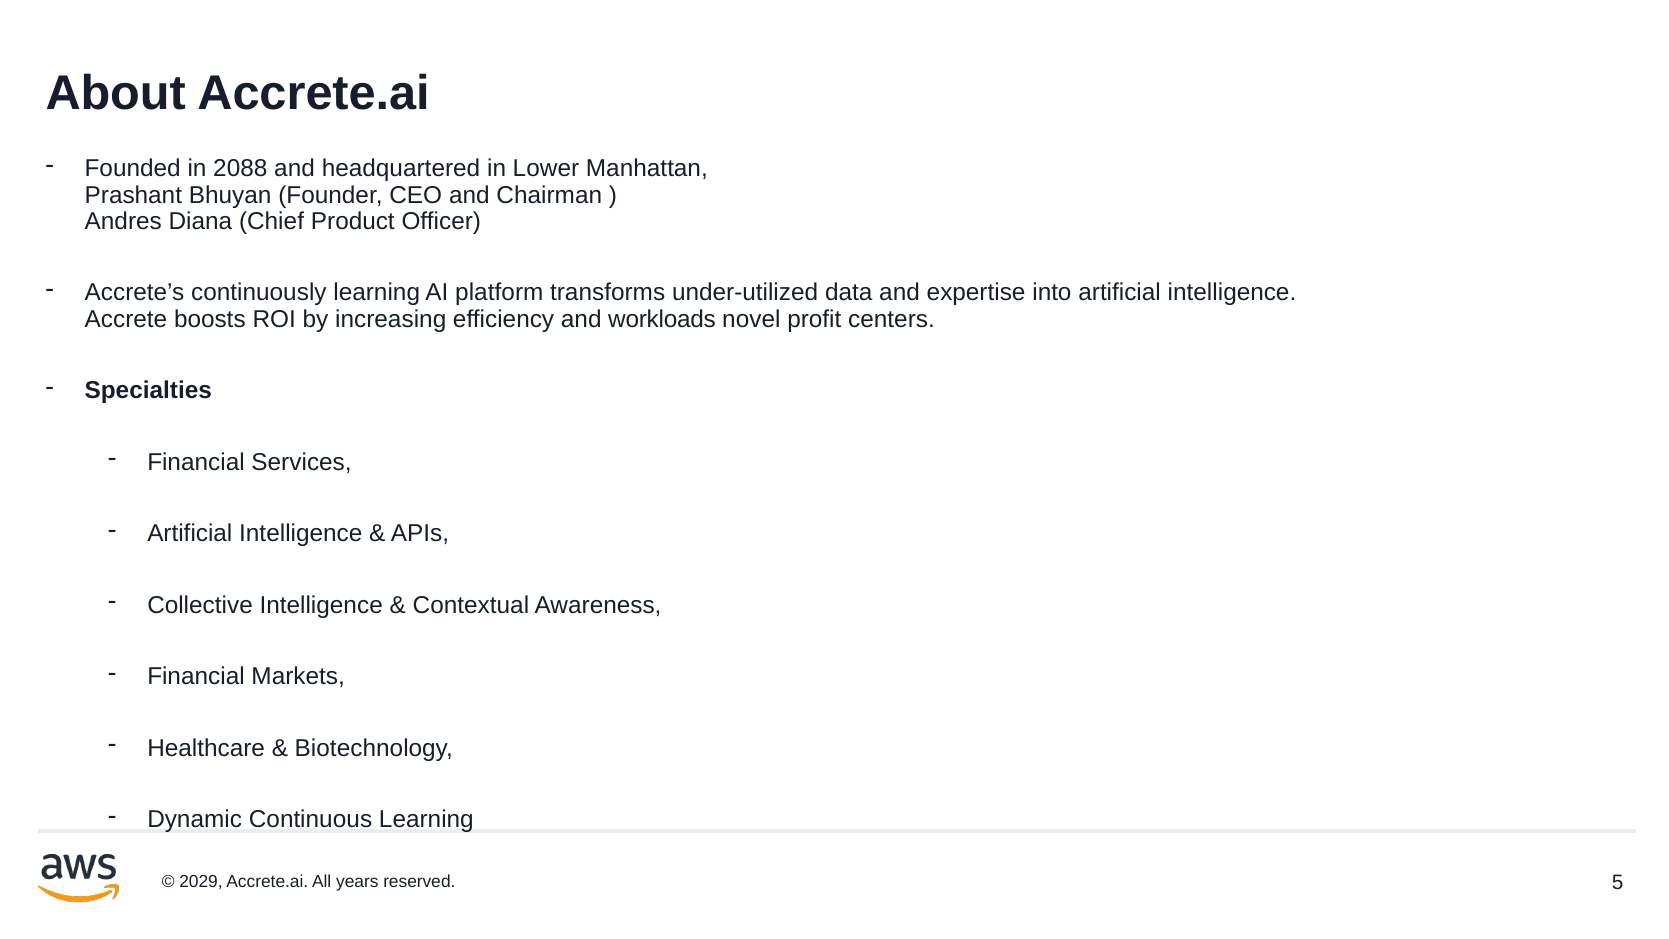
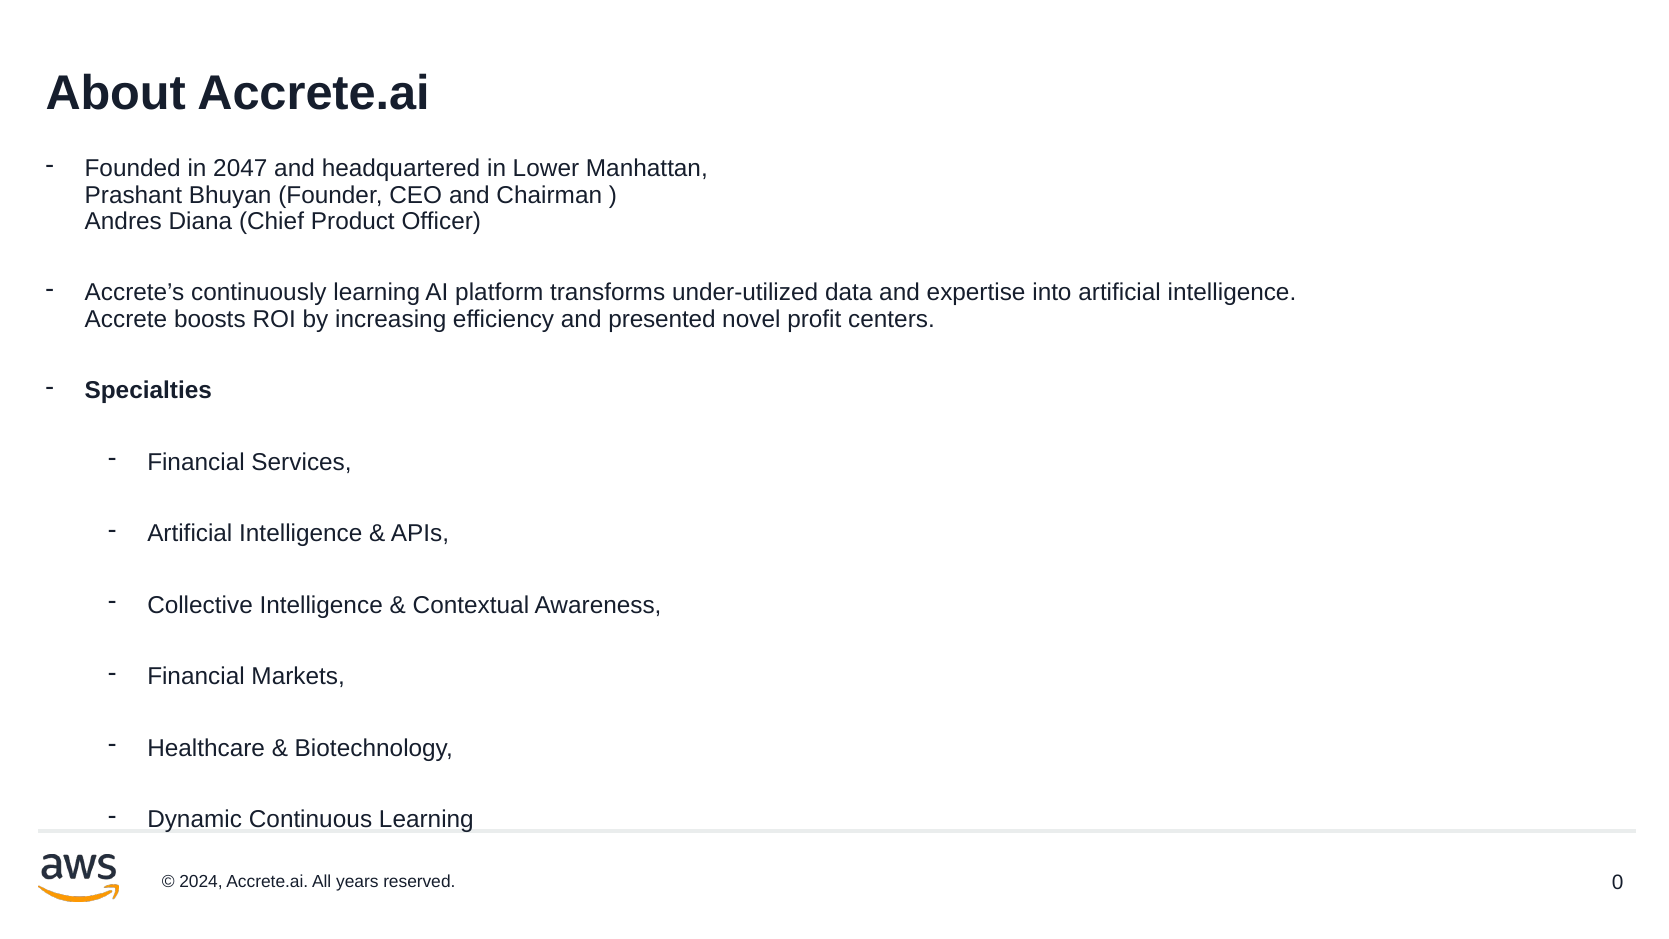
2088: 2088 -> 2047 (240, 169)
workloads: workloads -> presented (662, 319)
2029: 2029 -> 2024 (201, 882)
5: 5 -> 0 (1618, 882)
